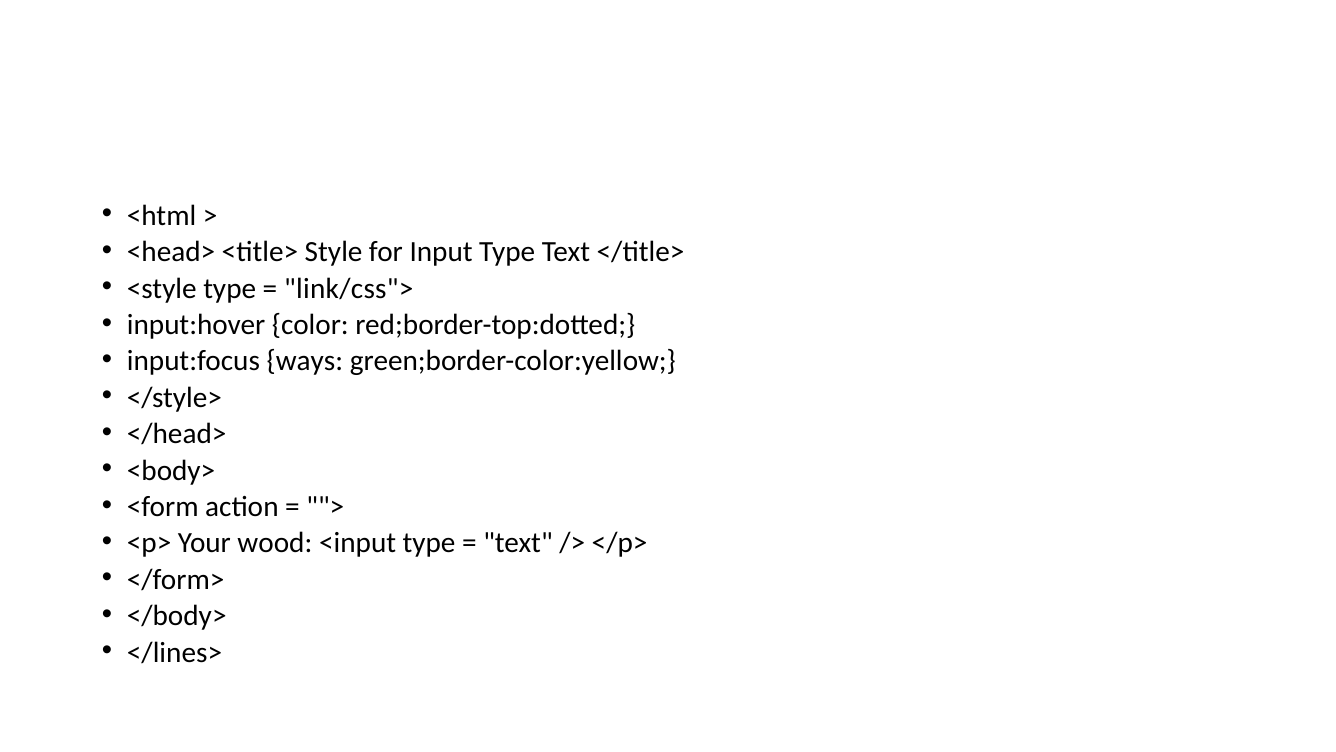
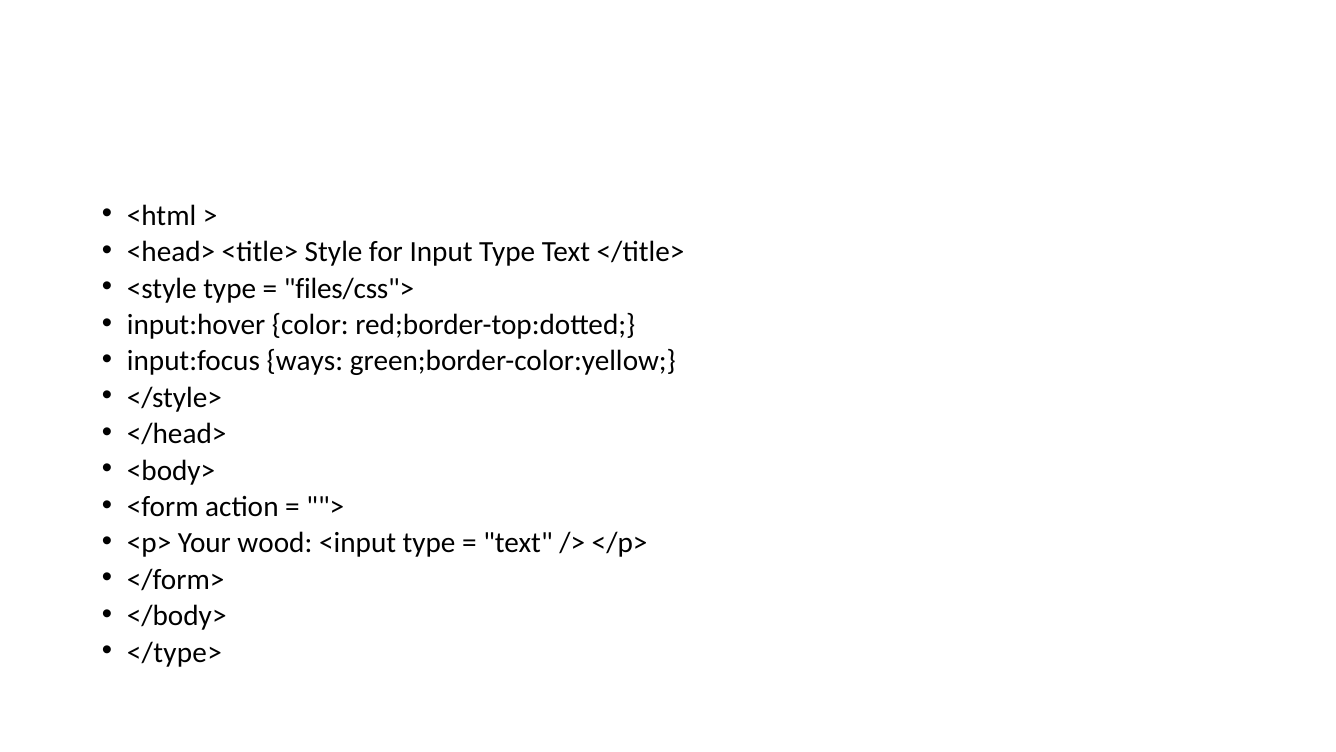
link/css">: link/css"> -> files/css"> (349, 288)
</lines>: </lines> -> </type> (174, 652)
